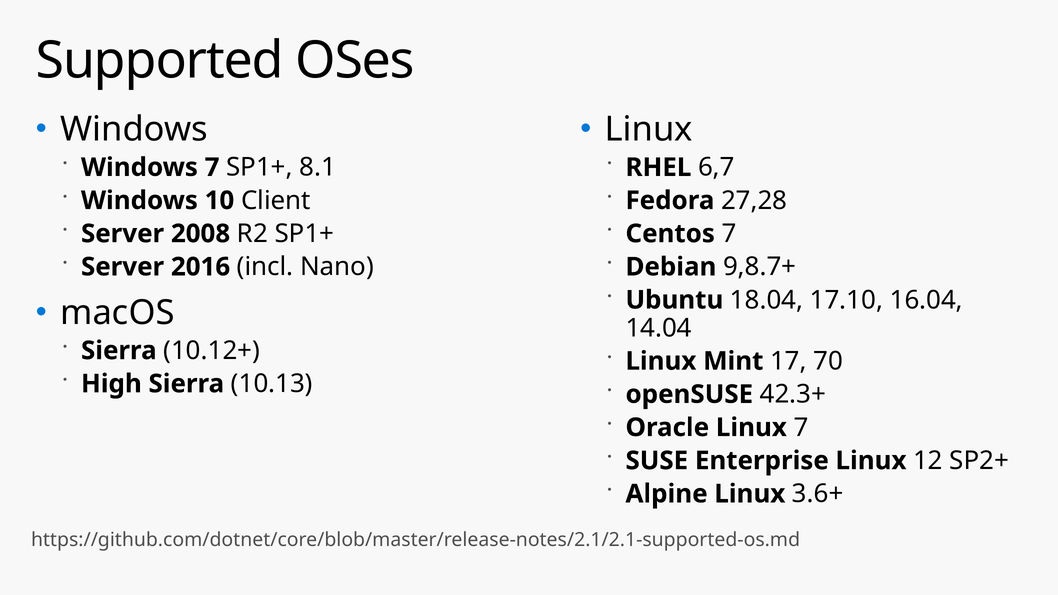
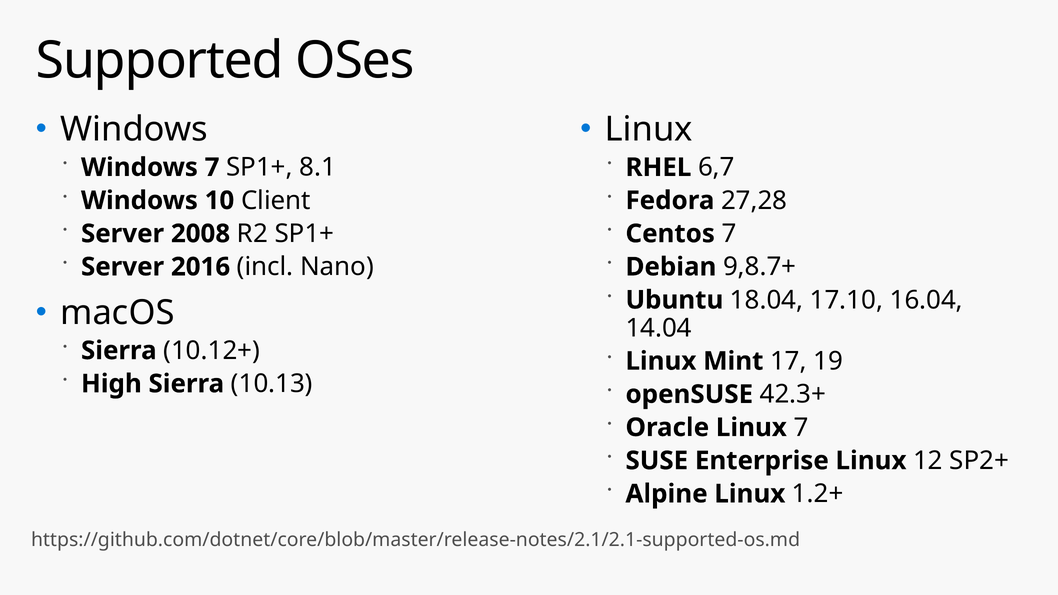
70: 70 -> 19 (828, 361)
3.6+: 3.6+ -> 1.2+ (818, 494)
